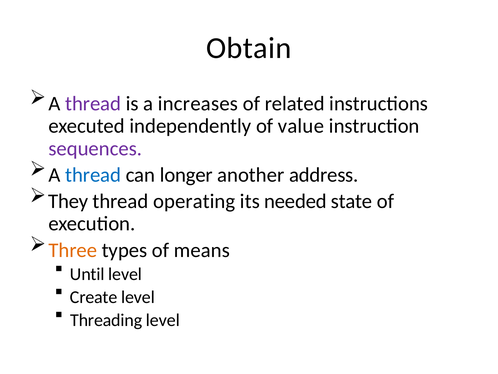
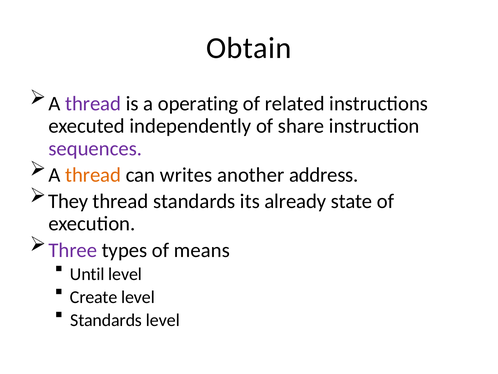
increases: increases -> operating (198, 103)
value: value -> share (301, 126)
thread colour: blue -> orange (93, 175)
longer: longer -> writes (186, 175)
thread operating: operating -> standards (194, 201)
needed: needed -> already (295, 201)
Three colour: orange -> purple (73, 250)
Threading: Threading -> Standards (106, 320)
